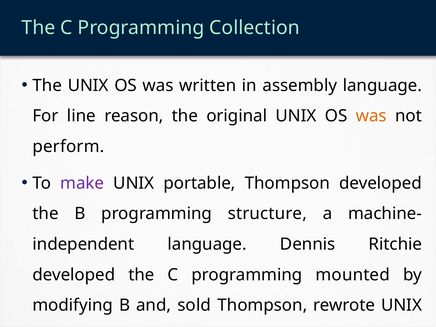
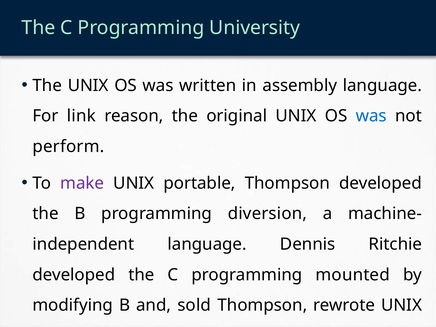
Collection: Collection -> University (255, 28)
line: line -> link (81, 116)
was colour: orange -> blue (371, 116)
structure: structure -> diversion (267, 214)
